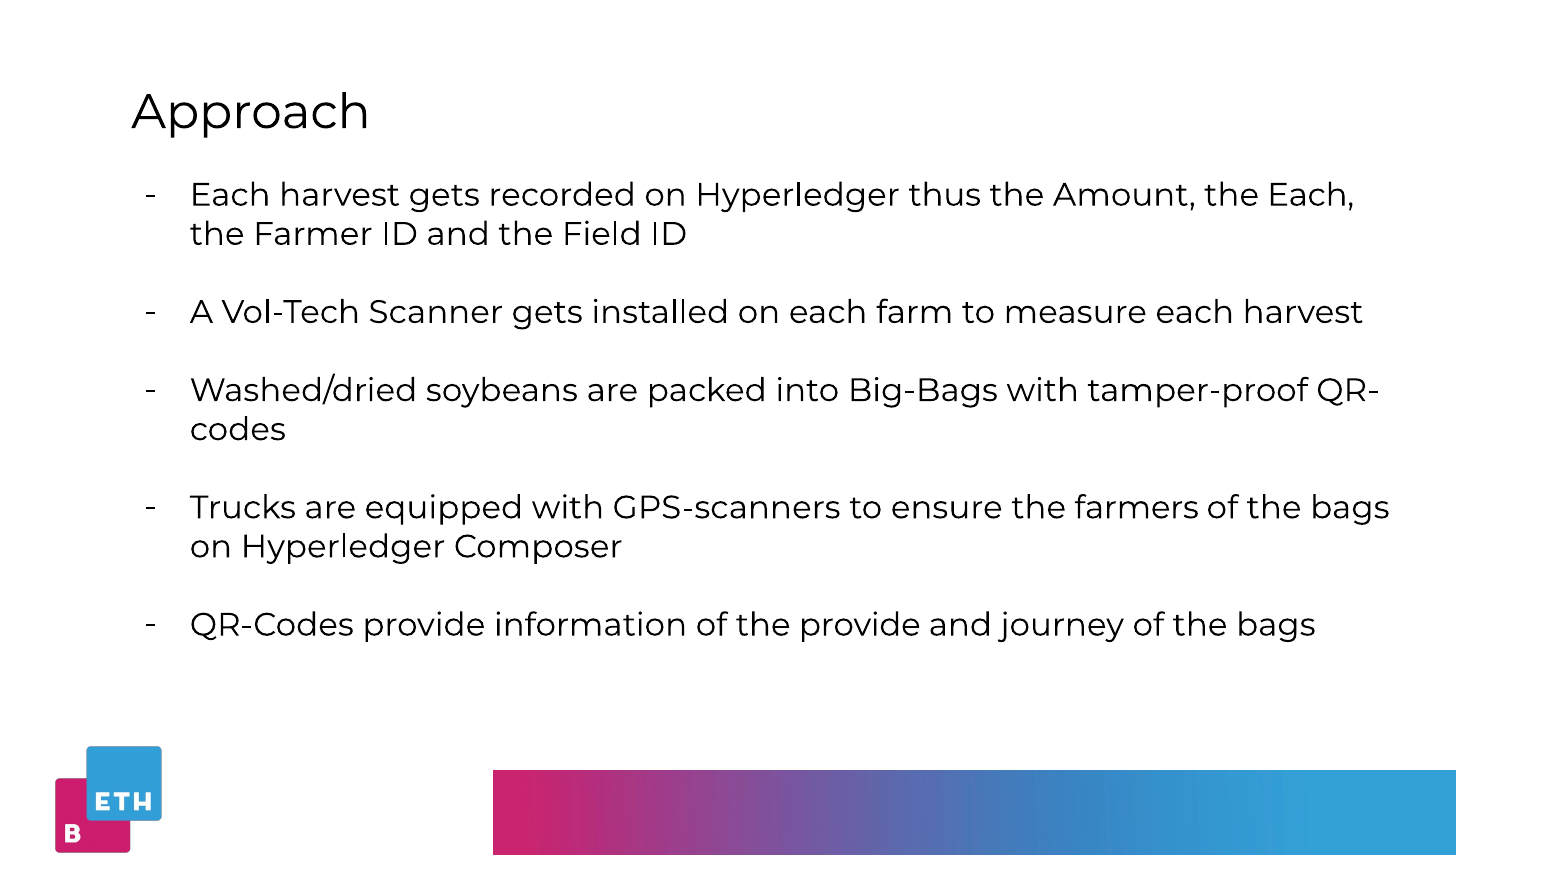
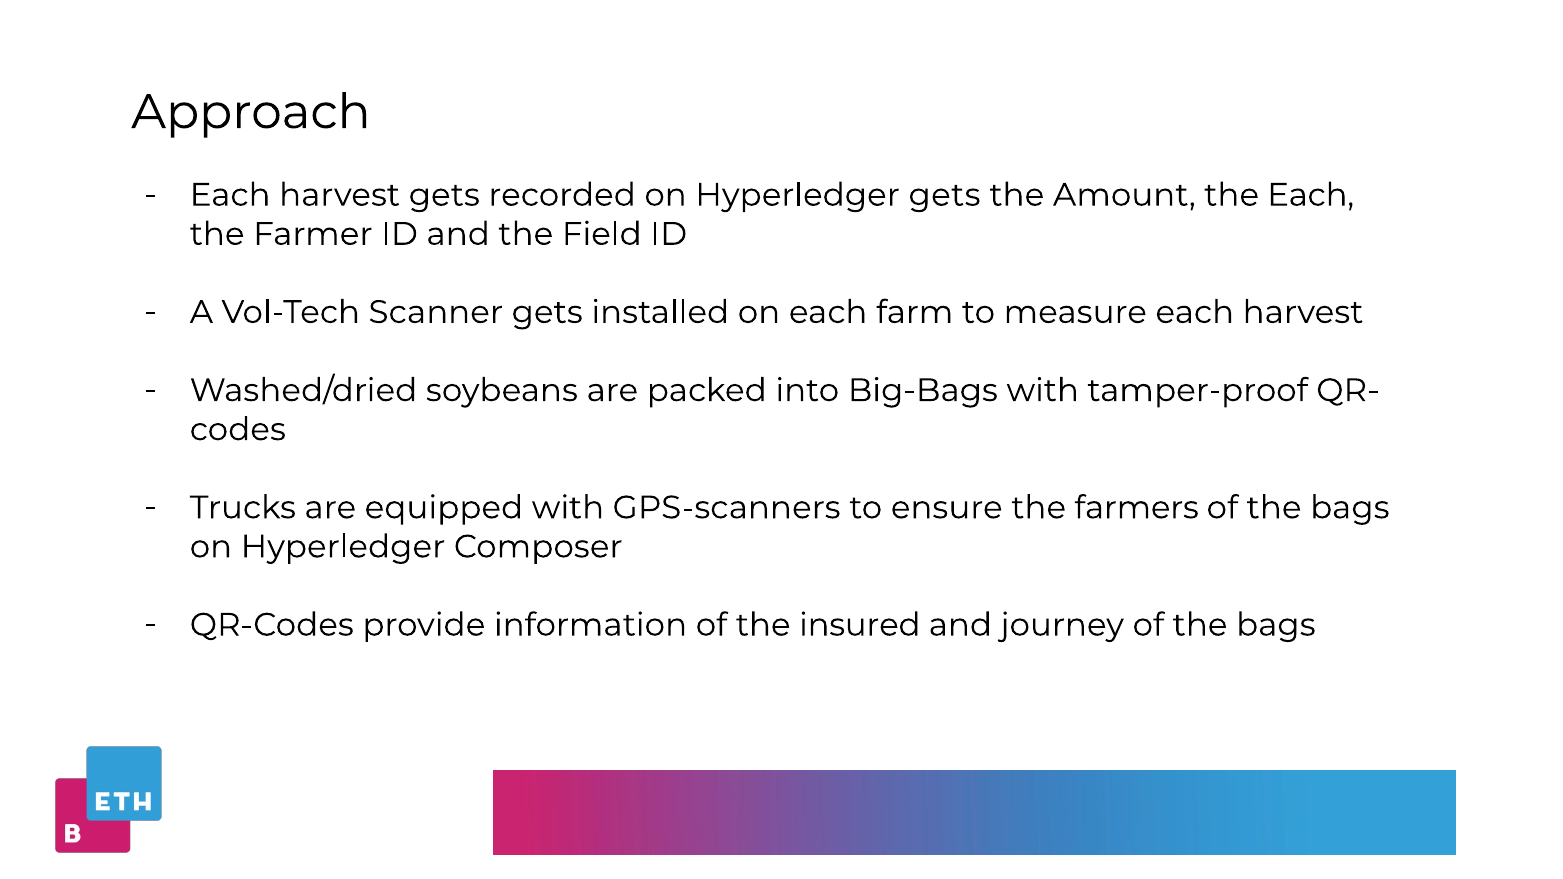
Hyperledger thus: thus -> gets (944, 195)
the provide: provide -> insured (860, 625)
